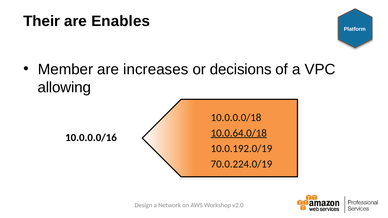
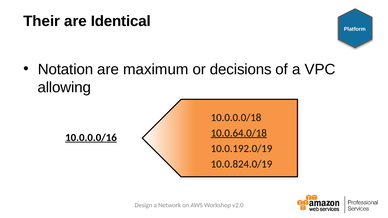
Enables: Enables -> Identical (121, 21)
Member: Member -> Notation (66, 69)
increases: increases -> maximum (156, 69)
10.0.0.0/16 underline: none -> present (91, 138)
70.0.224.0/19: 70.0.224.0/19 -> 10.0.824.0/19 (242, 164)
